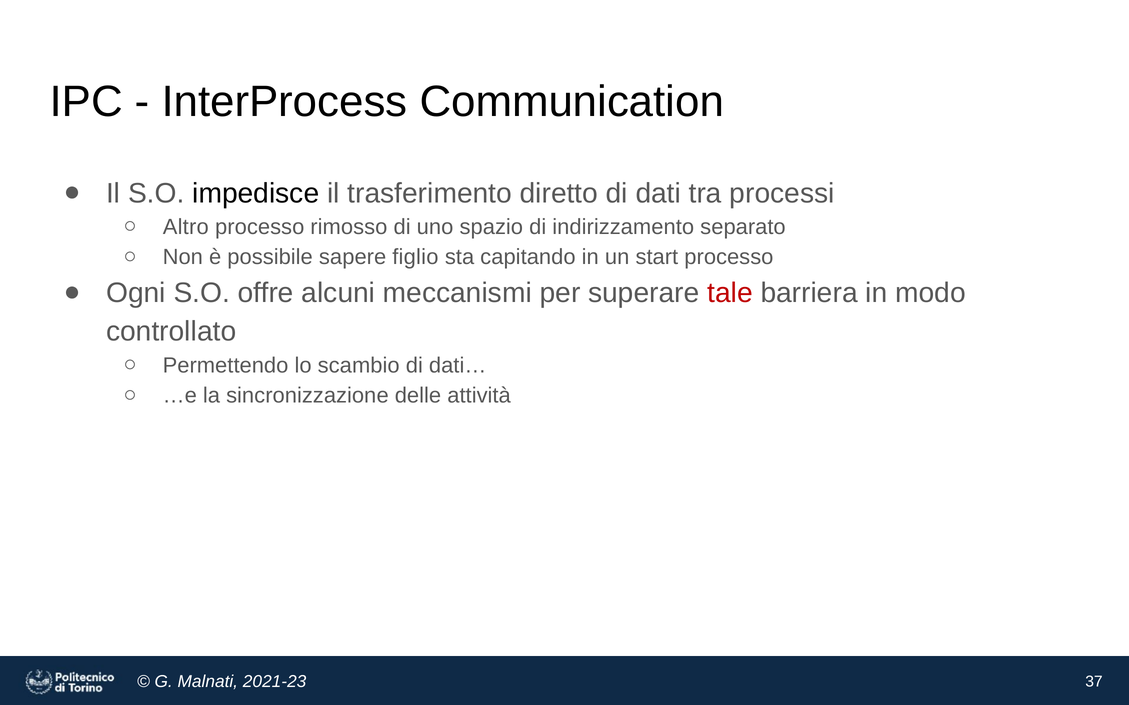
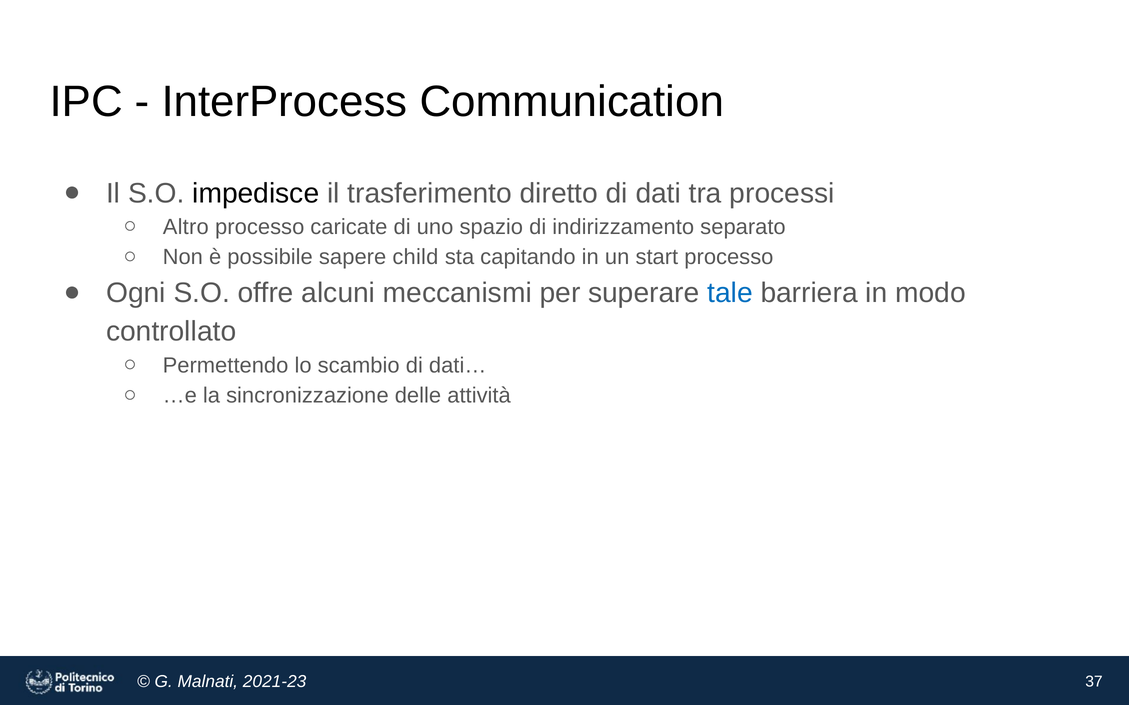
rimosso: rimosso -> caricate (349, 227)
figlio: figlio -> child (415, 257)
tale colour: red -> blue (730, 293)
